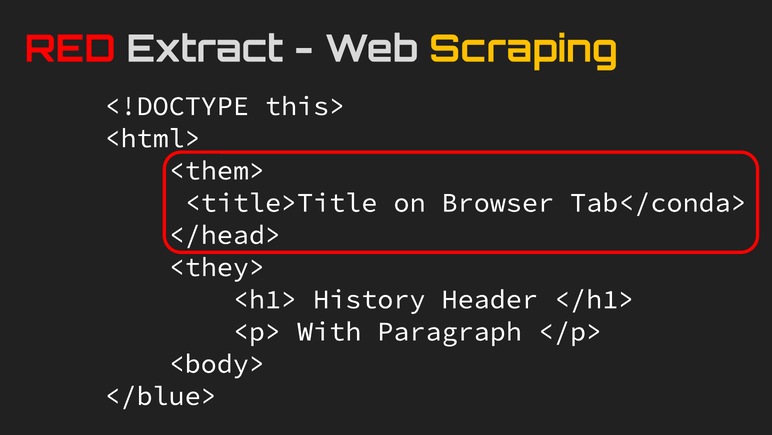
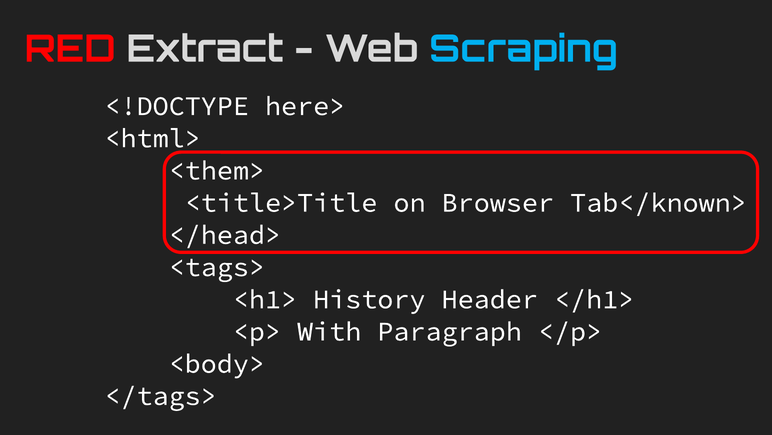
Scraping colour: yellow -> light blue (523, 49)
this>: this> -> here> (305, 106)
Tab</conda>: Tab</conda> -> Tab</known> (658, 202)
<they>: <they> -> <tags> (217, 267)
</blue>: </blue> -> </tags> (161, 395)
